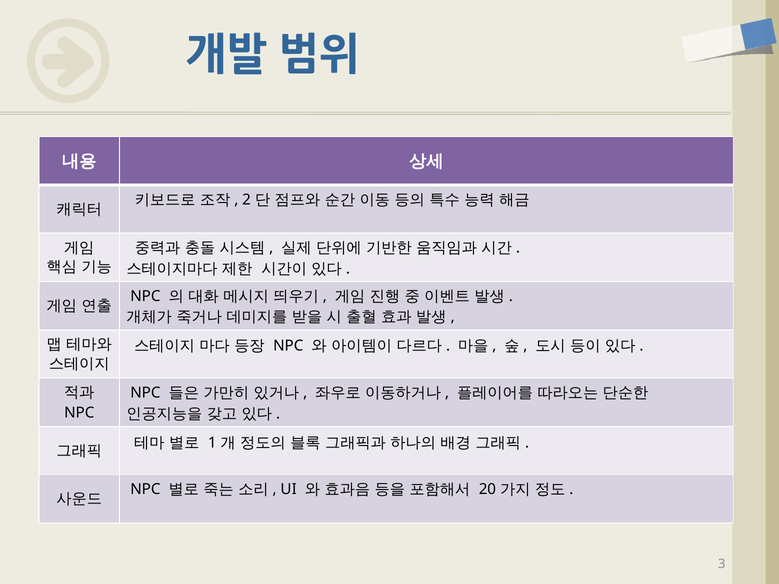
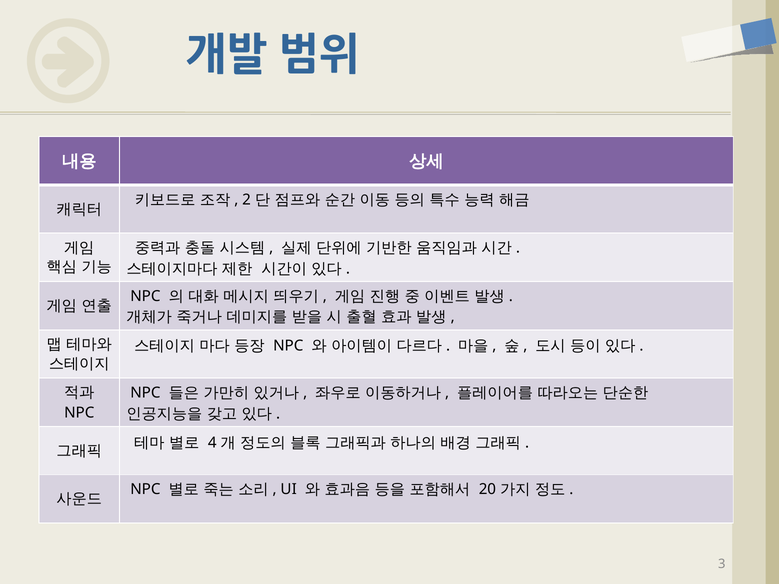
1: 1 -> 4 (212, 443)
